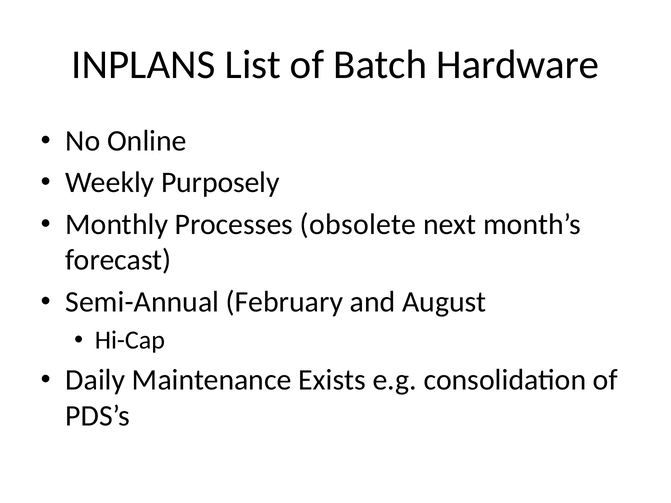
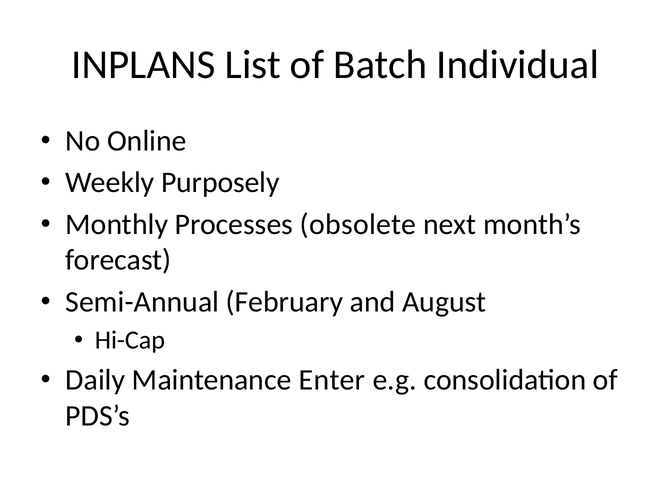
Hardware: Hardware -> Individual (518, 65)
Exists: Exists -> Enter (332, 380)
